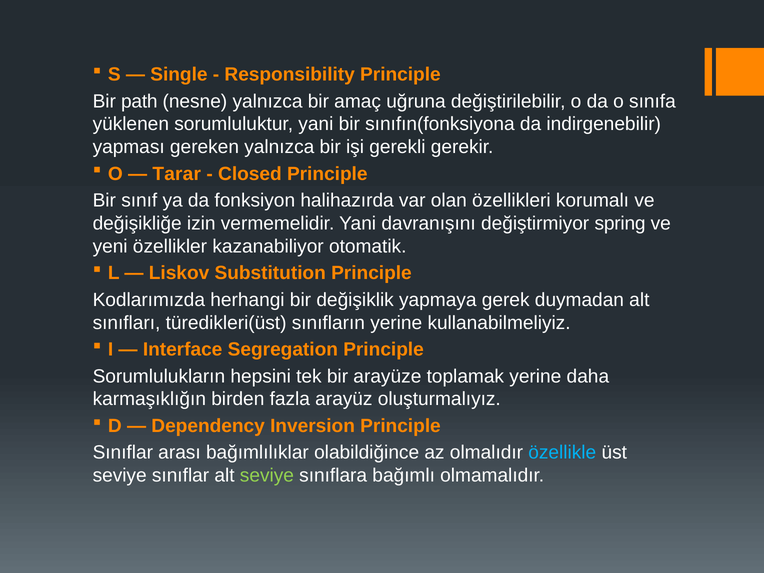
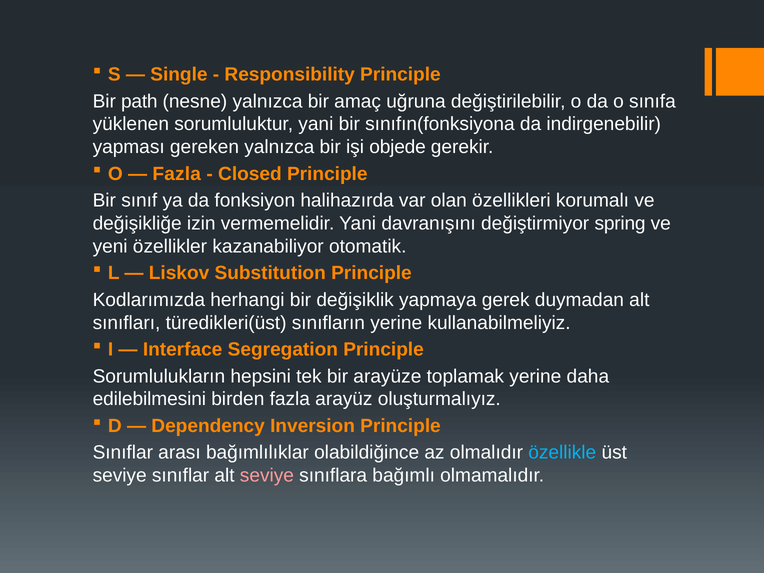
gerekli: gerekli -> objede (398, 147)
Tarar: Tarar -> Fazla (177, 174)
karmaşıklığın: karmaşıklığın -> edilebilmesini (149, 399)
seviye colour: light green -> pink (267, 476)
